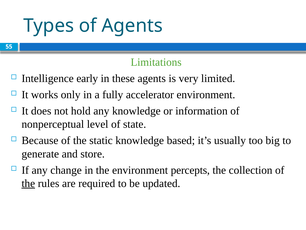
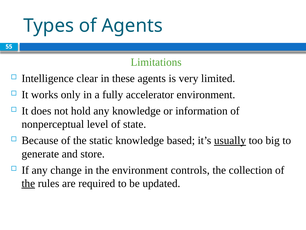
early: early -> clear (87, 78)
usually underline: none -> present (230, 140)
percepts: percepts -> controls (190, 170)
